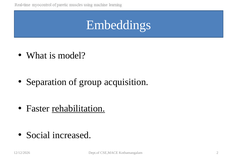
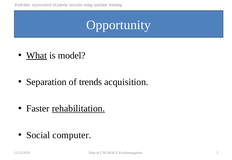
Embeddings: Embeddings -> Opportunity (119, 25)
What underline: none -> present (37, 56)
group: group -> trends (91, 82)
increased: increased -> computer (72, 136)
